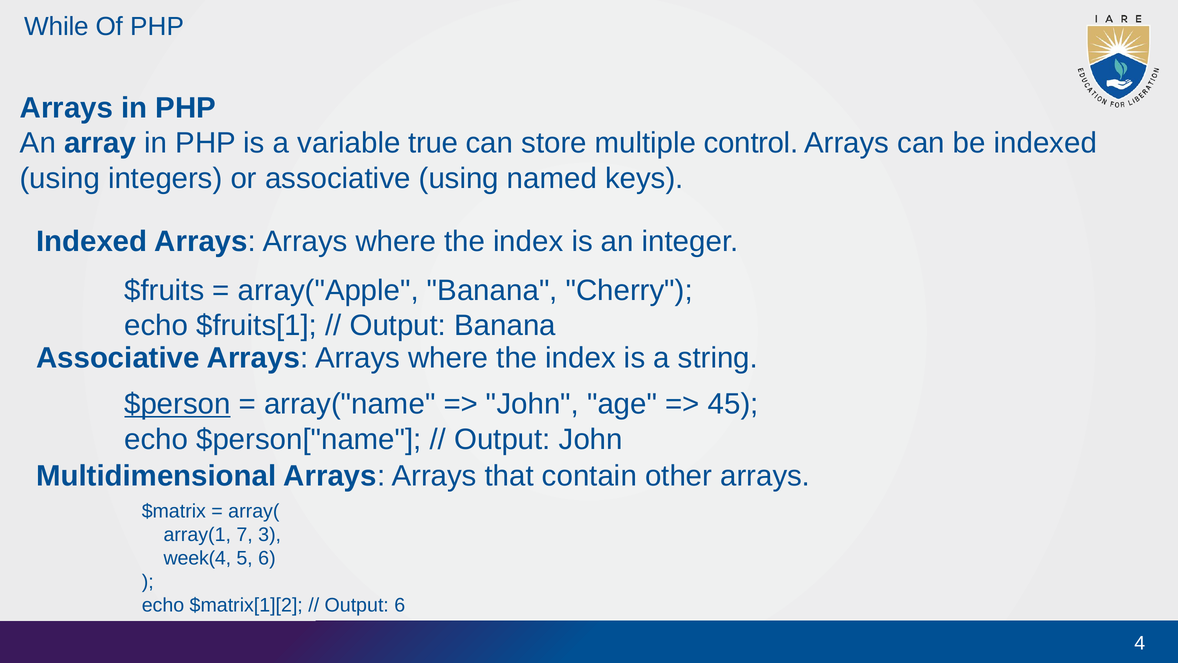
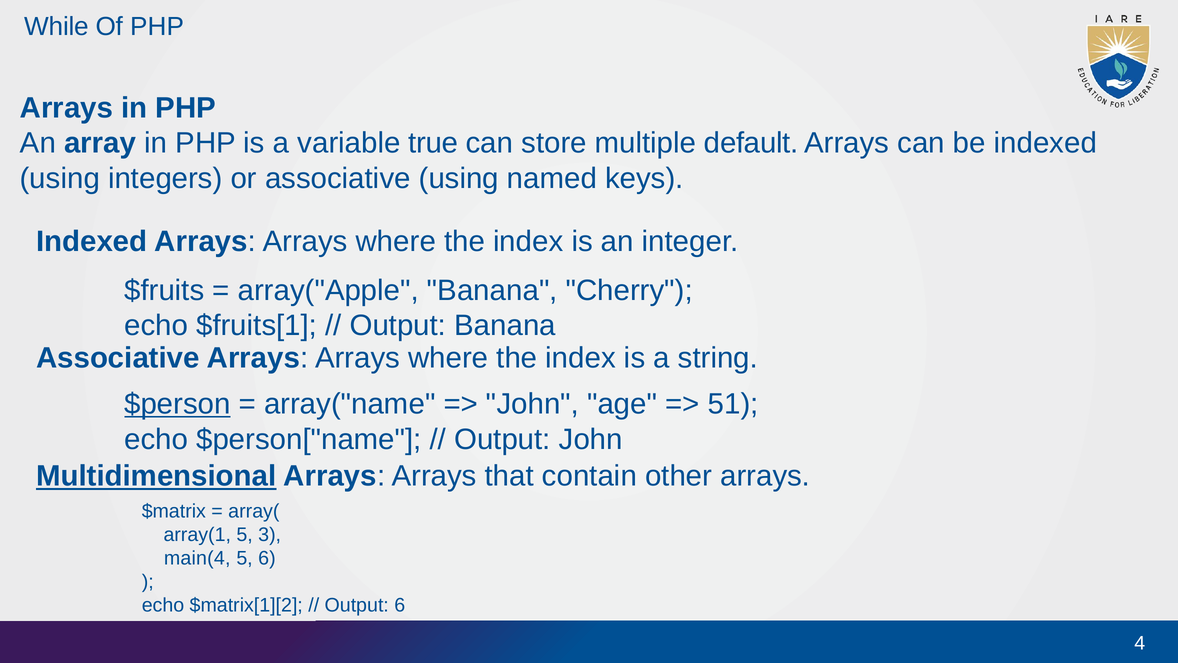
control: control -> default (751, 143)
45: 45 -> 51 (733, 404)
Multidimensional underline: none -> present (156, 476)
array(1 7: 7 -> 5 (245, 534)
week(4: week(4 -> main(4 (197, 558)
